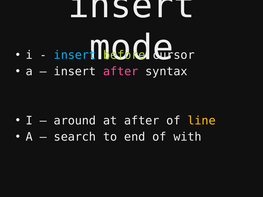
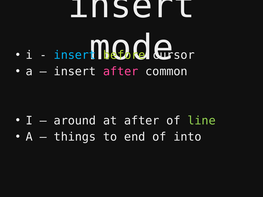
syntax: syntax -> common (166, 72)
line colour: yellow -> light green (202, 121)
search: search -> things (75, 137)
with: with -> into (187, 137)
